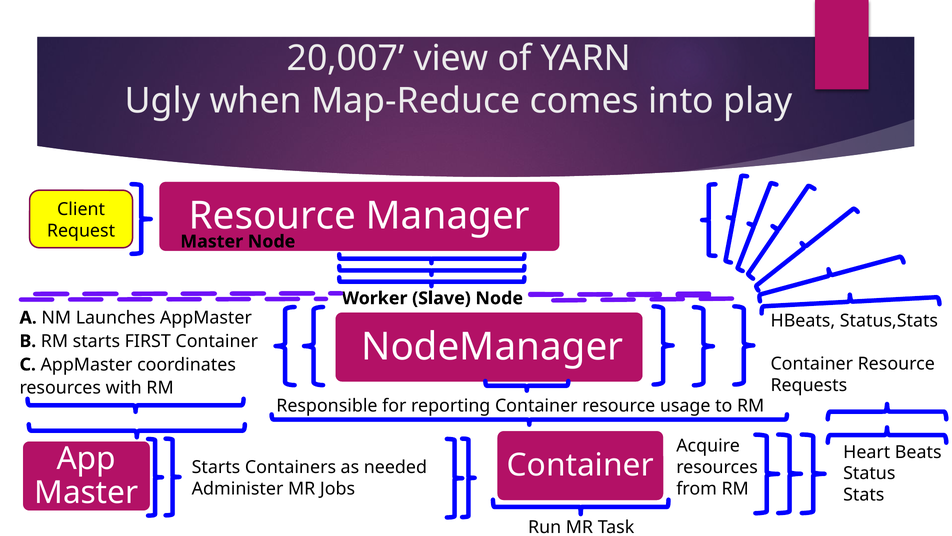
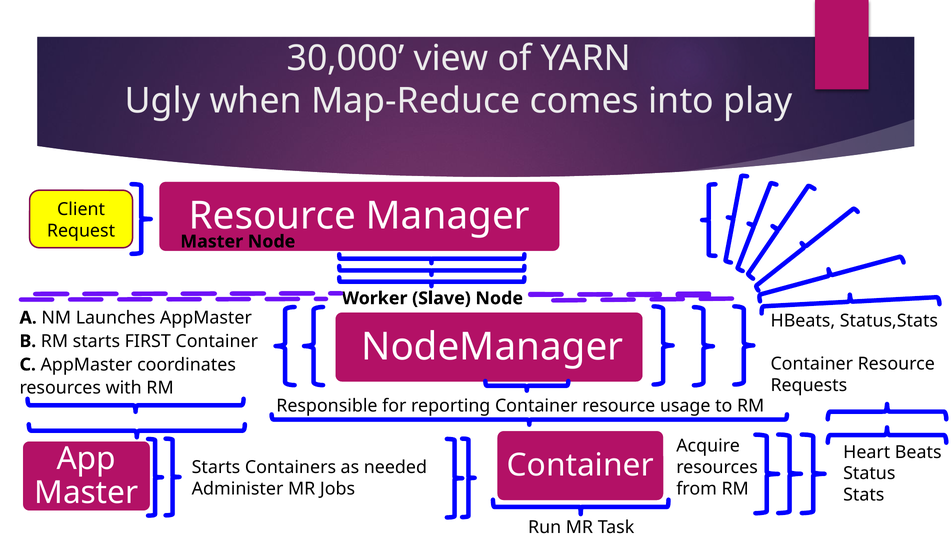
20,007: 20,007 -> 30,000 (345, 58)
